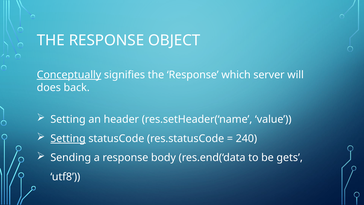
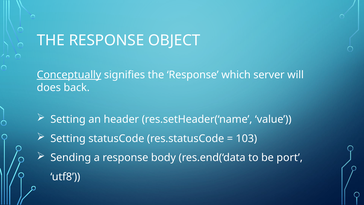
Setting underline: present -> none (68, 138)
240: 240 -> 103 (246, 138)
gets: gets -> port (290, 158)
